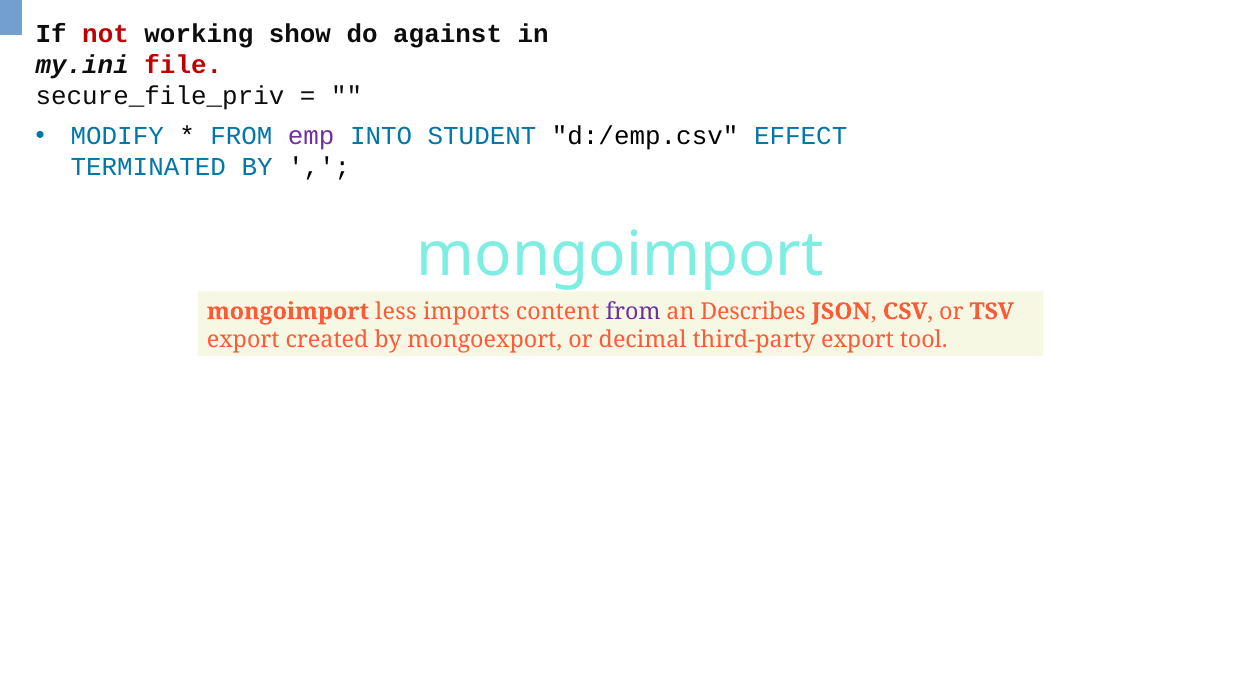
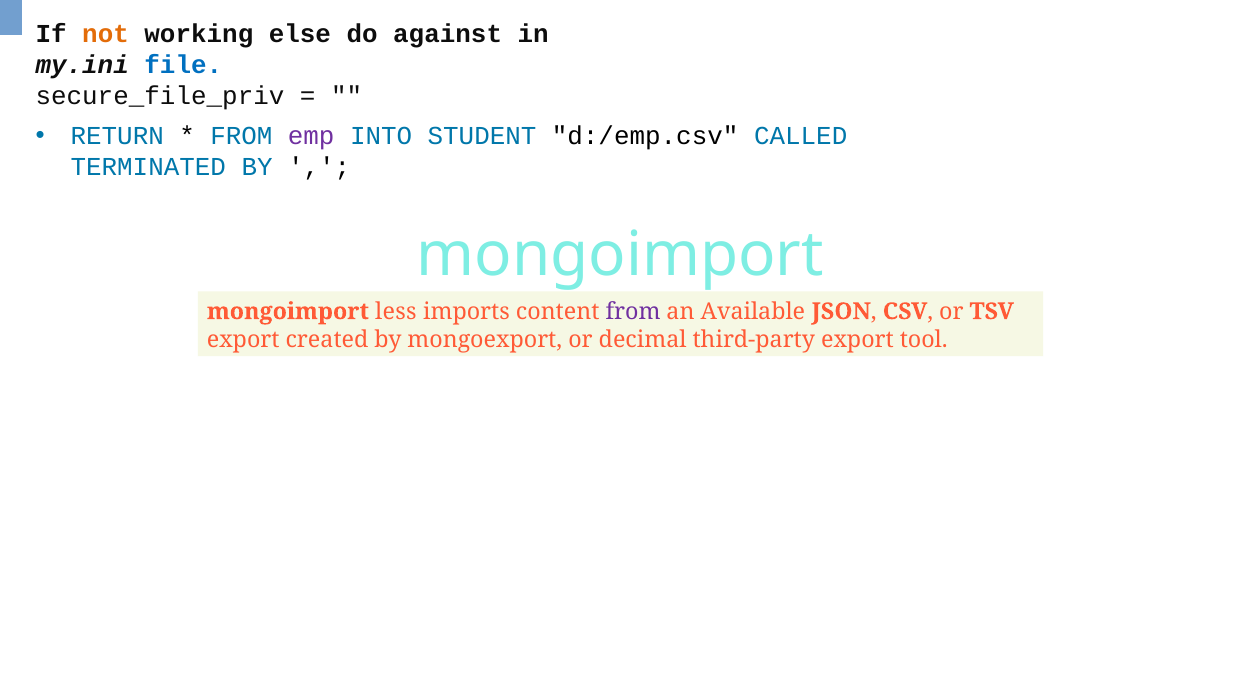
not colour: red -> orange (106, 34)
show: show -> else (300, 34)
file colour: red -> blue (183, 65)
MODIFY: MODIFY -> RETURN (117, 136)
EFFECT: EFFECT -> CALLED (801, 136)
Describes: Describes -> Available (753, 311)
